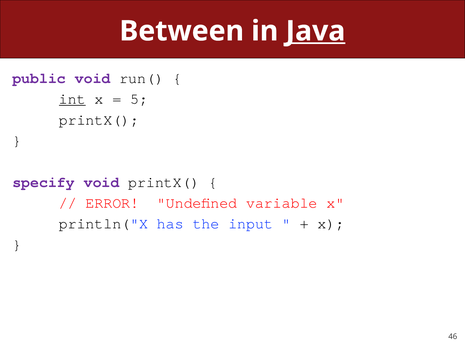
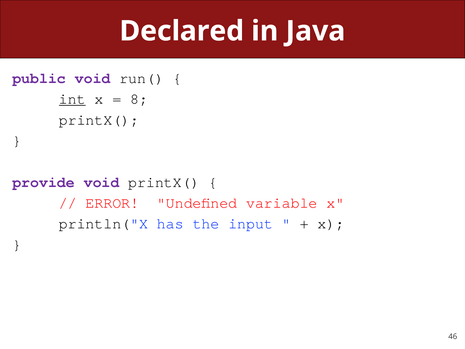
Between: Between -> Declared (182, 31)
Java underline: present -> none (315, 31)
5: 5 -> 8 (139, 99)
specify: specify -> provide (44, 182)
